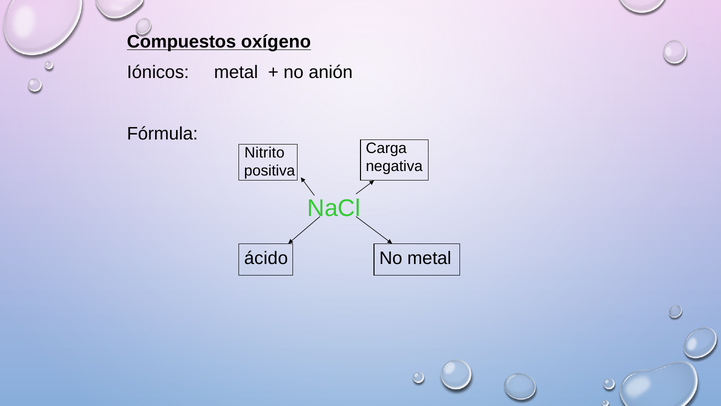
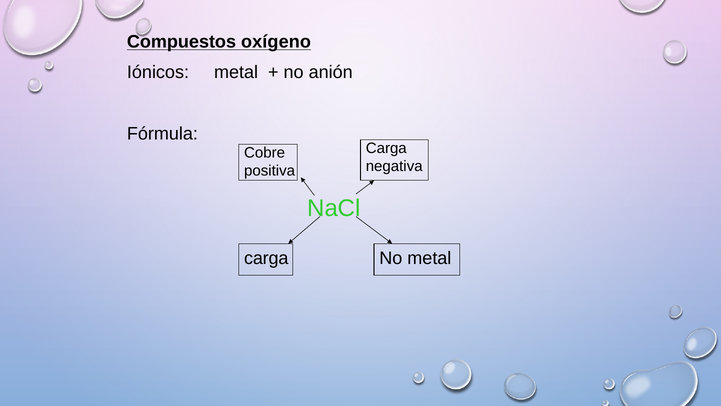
Nitrito: Nitrito -> Cobre (265, 152)
ácido: ácido -> carga (266, 258)
